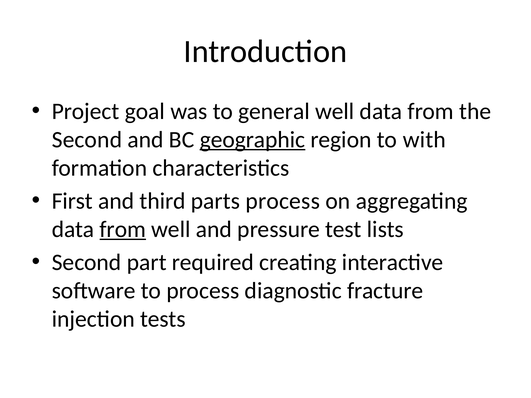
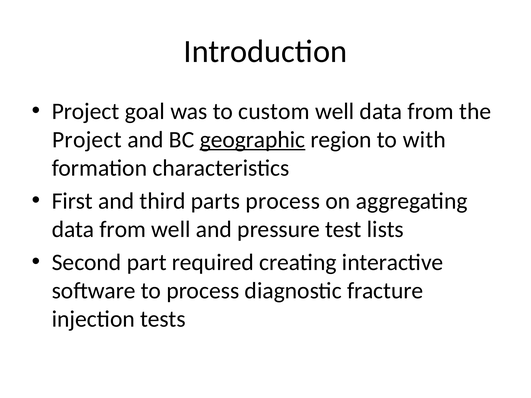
general: general -> custom (274, 111)
Second: Second -> Project (87, 140)
from underline: present -> none (123, 229)
